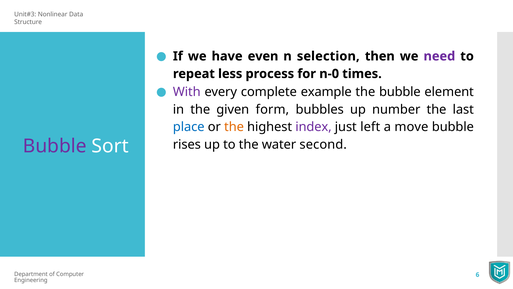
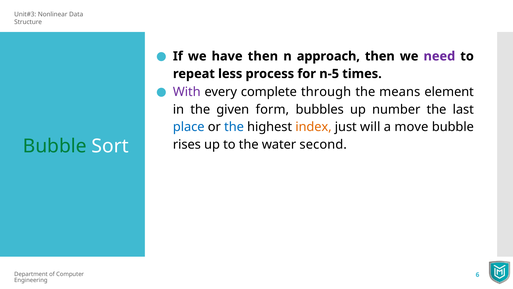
have even: even -> then (263, 56)
selection: selection -> approach (328, 56)
n-0: n-0 -> n-5 (329, 74)
example: example -> through (326, 92)
the bubble: bubble -> means (400, 92)
the colour: orange -> blue (234, 127)
index colour: purple -> orange (313, 127)
left: left -> will (370, 127)
Bubble colour: purple -> green (55, 146)
